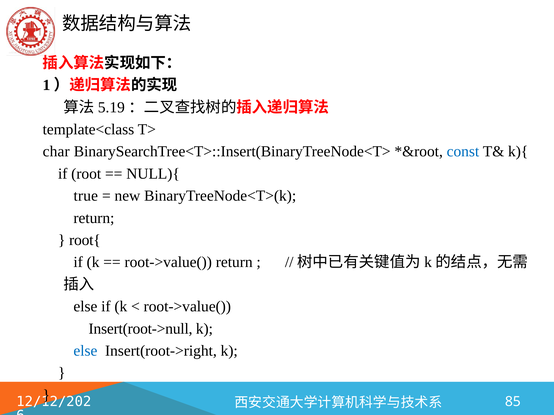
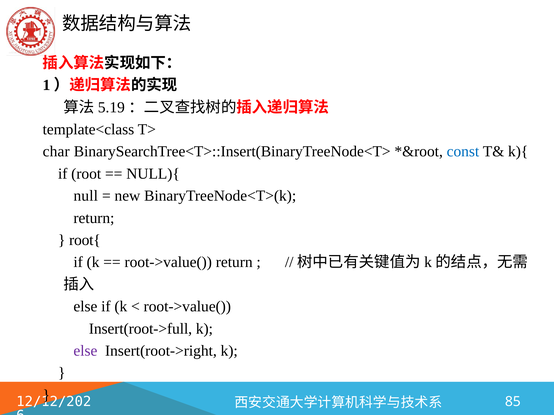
true: true -> null (86, 196)
Insert(root->null: Insert(root->null -> Insert(root->full (140, 329)
else colour: blue -> purple (85, 351)
